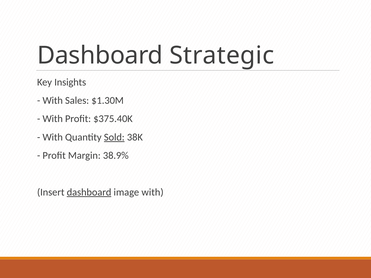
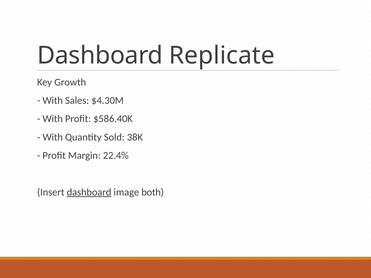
Strategic: Strategic -> Replicate (222, 55)
Insights: Insights -> Growth (70, 82)
$1.30M: $1.30M -> $4.30M (108, 101)
$375.40K: $375.40K -> $586.40K (113, 119)
Sold underline: present -> none (114, 137)
38.9%: 38.9% -> 22.4% (116, 156)
image with: with -> both (153, 192)
